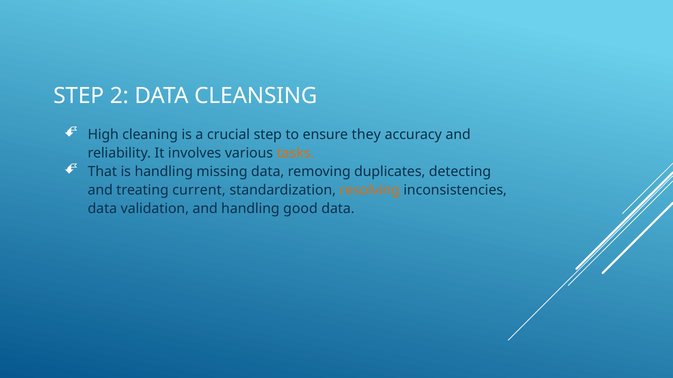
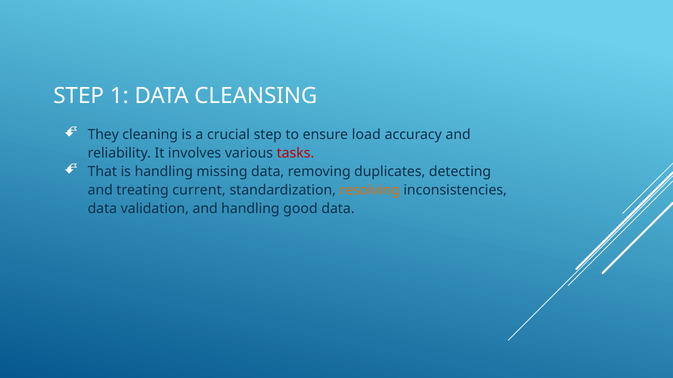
2: 2 -> 1 (119, 96)
High: High -> They (103, 135)
they: they -> load (366, 135)
tasks colour: orange -> red (295, 153)
